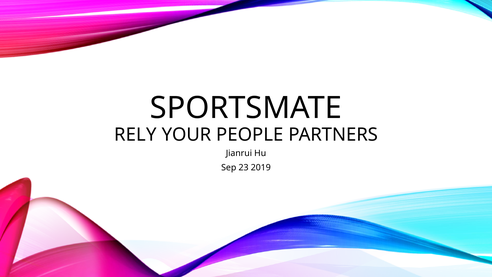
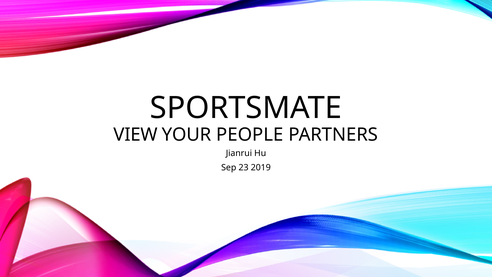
RELY: RELY -> VIEW (136, 134)
